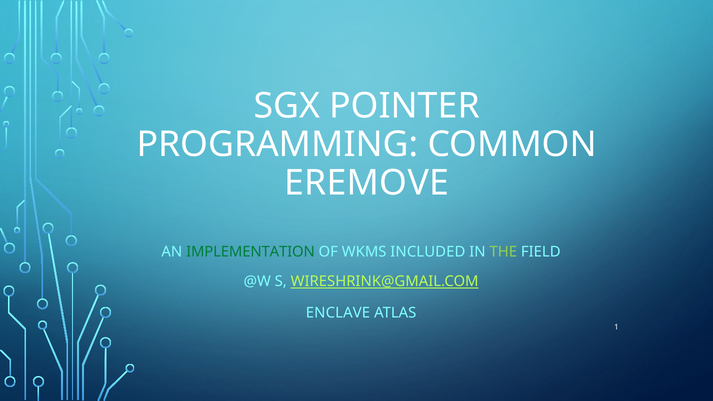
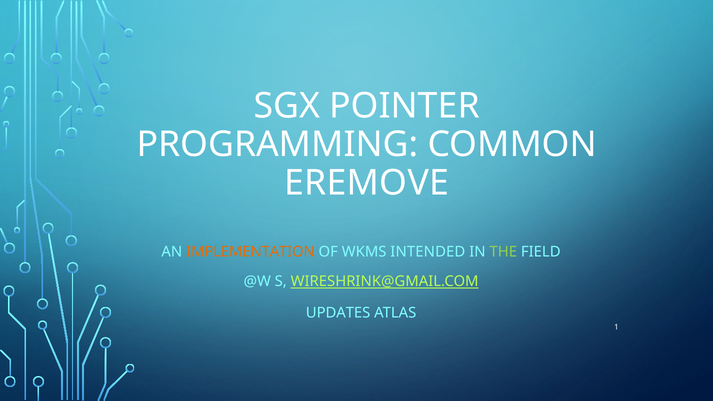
IMPLEMENTATION colour: green -> orange (250, 252)
INCLUDED: INCLUDED -> INTENDED (428, 252)
ENCLAVE: ENCLAVE -> UPDATES (338, 313)
